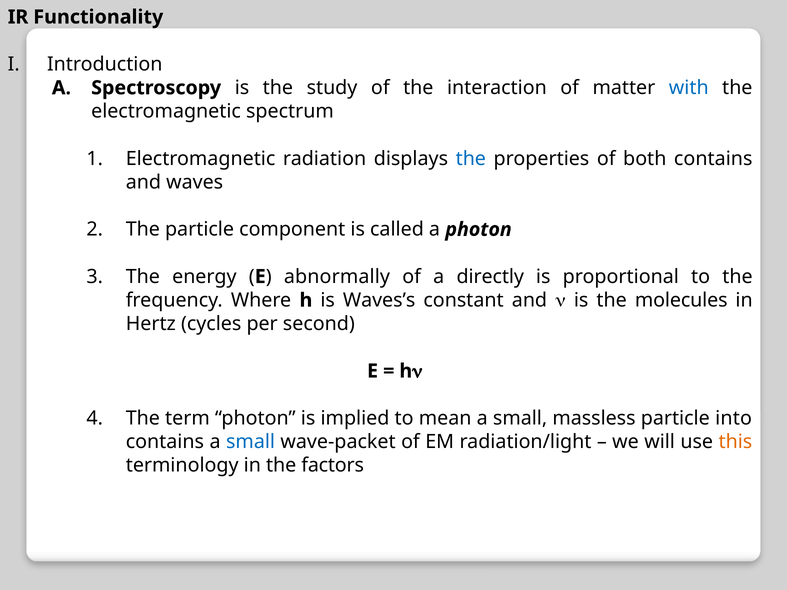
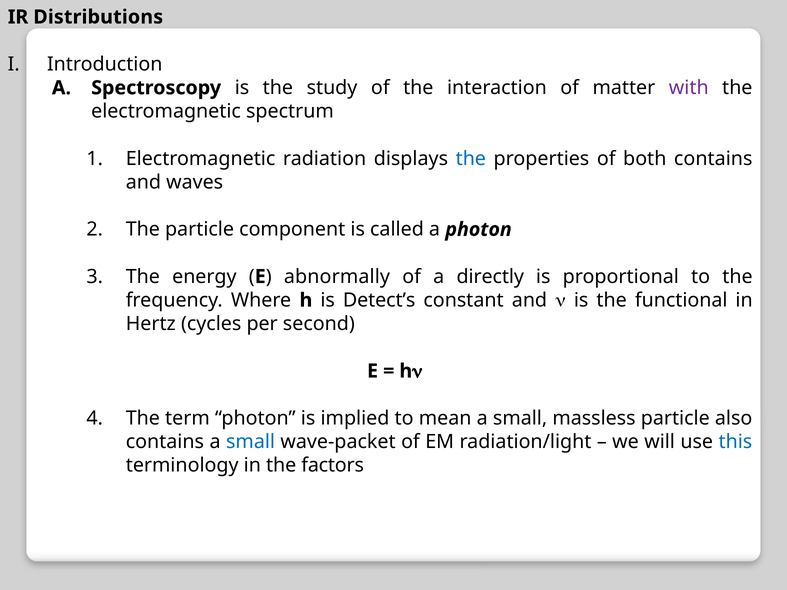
Functionality: Functionality -> Distributions (98, 17)
with colour: blue -> purple (689, 88)
Waves’s: Waves’s -> Detect’s (379, 300)
molecules: molecules -> functional (681, 300)
into: into -> also (734, 418)
this colour: orange -> blue (735, 442)
